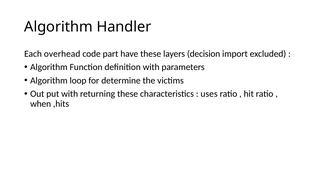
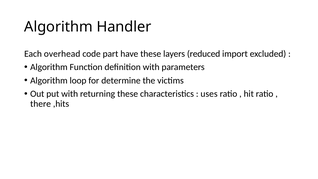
decision: decision -> reduced (204, 54)
when: when -> there (41, 104)
